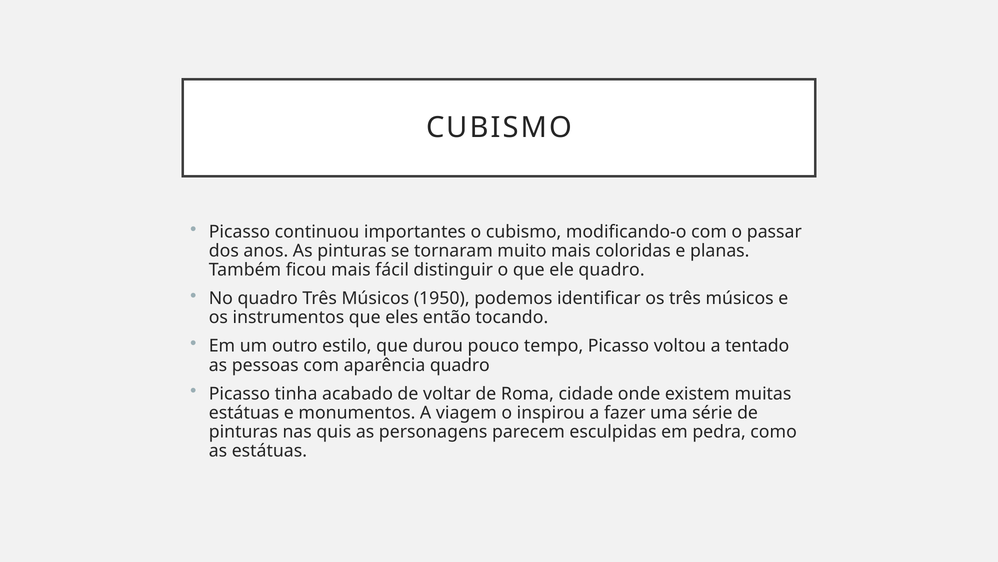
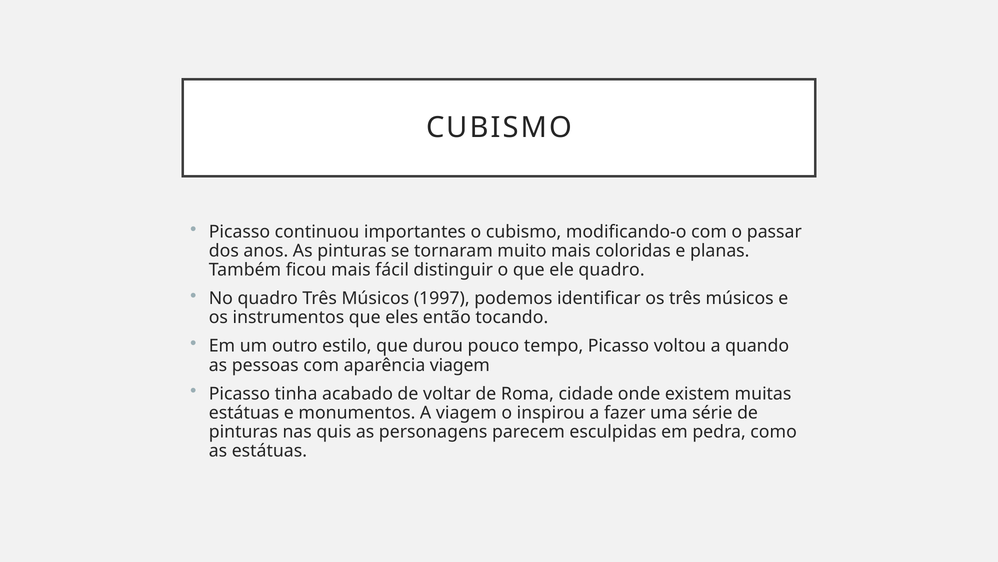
1950: 1950 -> 1997 (442, 298)
tentado: tentado -> quando (757, 346)
aparência quadro: quadro -> viagem (460, 365)
